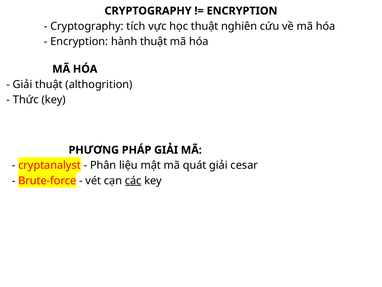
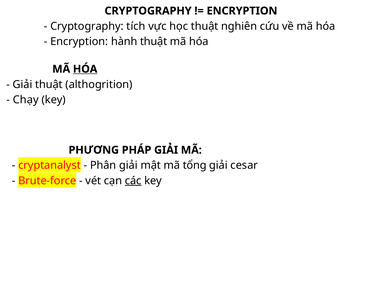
HÓA underline: none -> present (85, 69)
Thức: Thức -> Chạy (26, 100)
Phân liệu: liệu -> giải (128, 165)
quát: quát -> tổng (195, 165)
